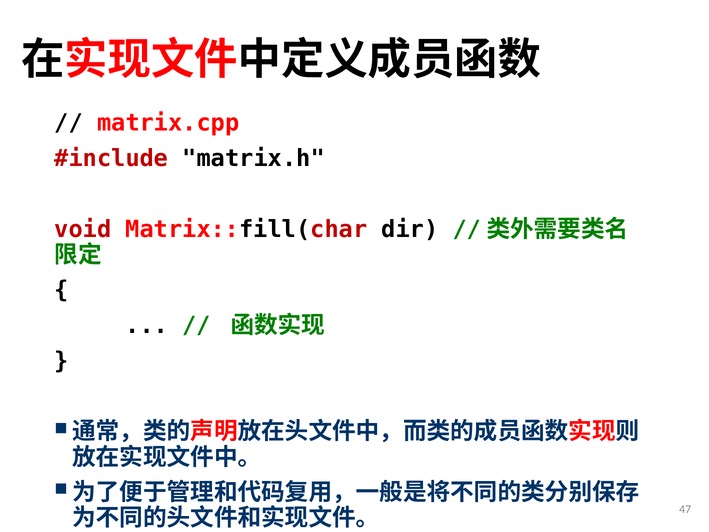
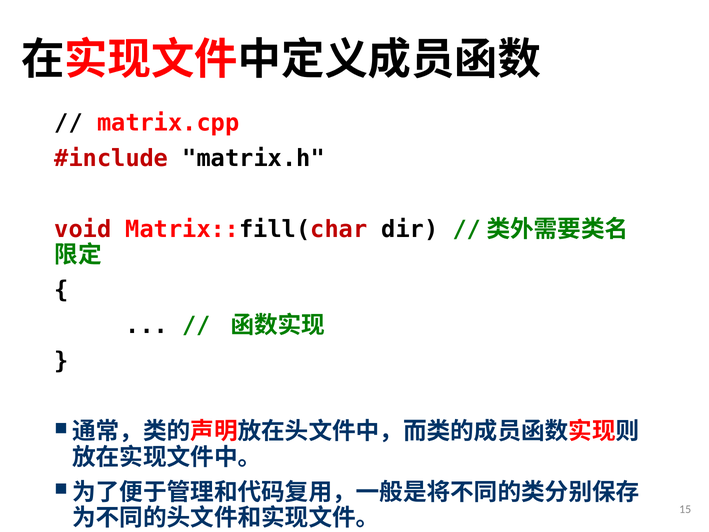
47: 47 -> 15 (685, 509)
